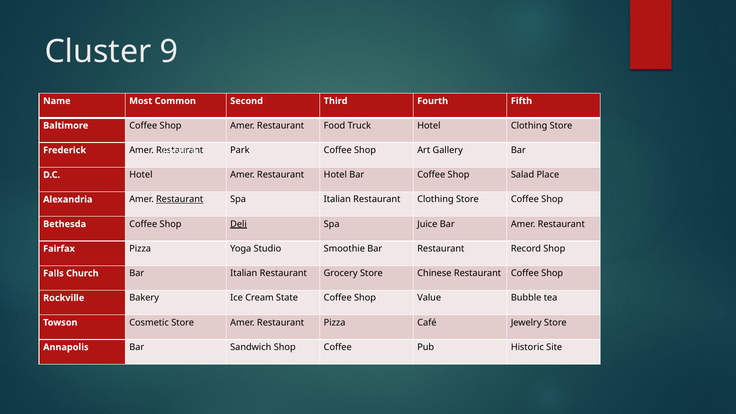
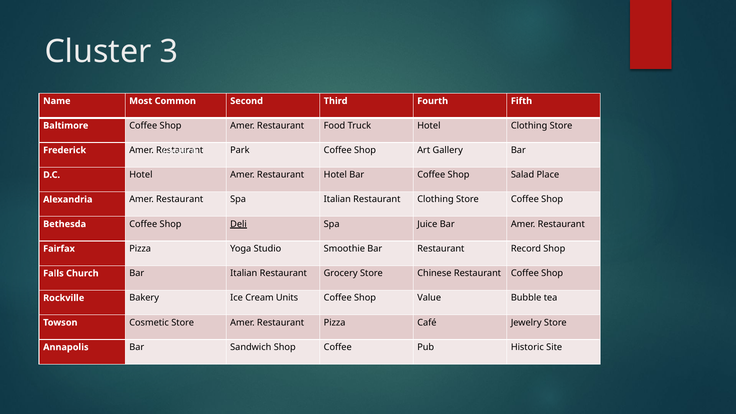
9: 9 -> 3 (169, 52)
Restaurant underline: present -> none (180, 199)
State: State -> Units (287, 298)
